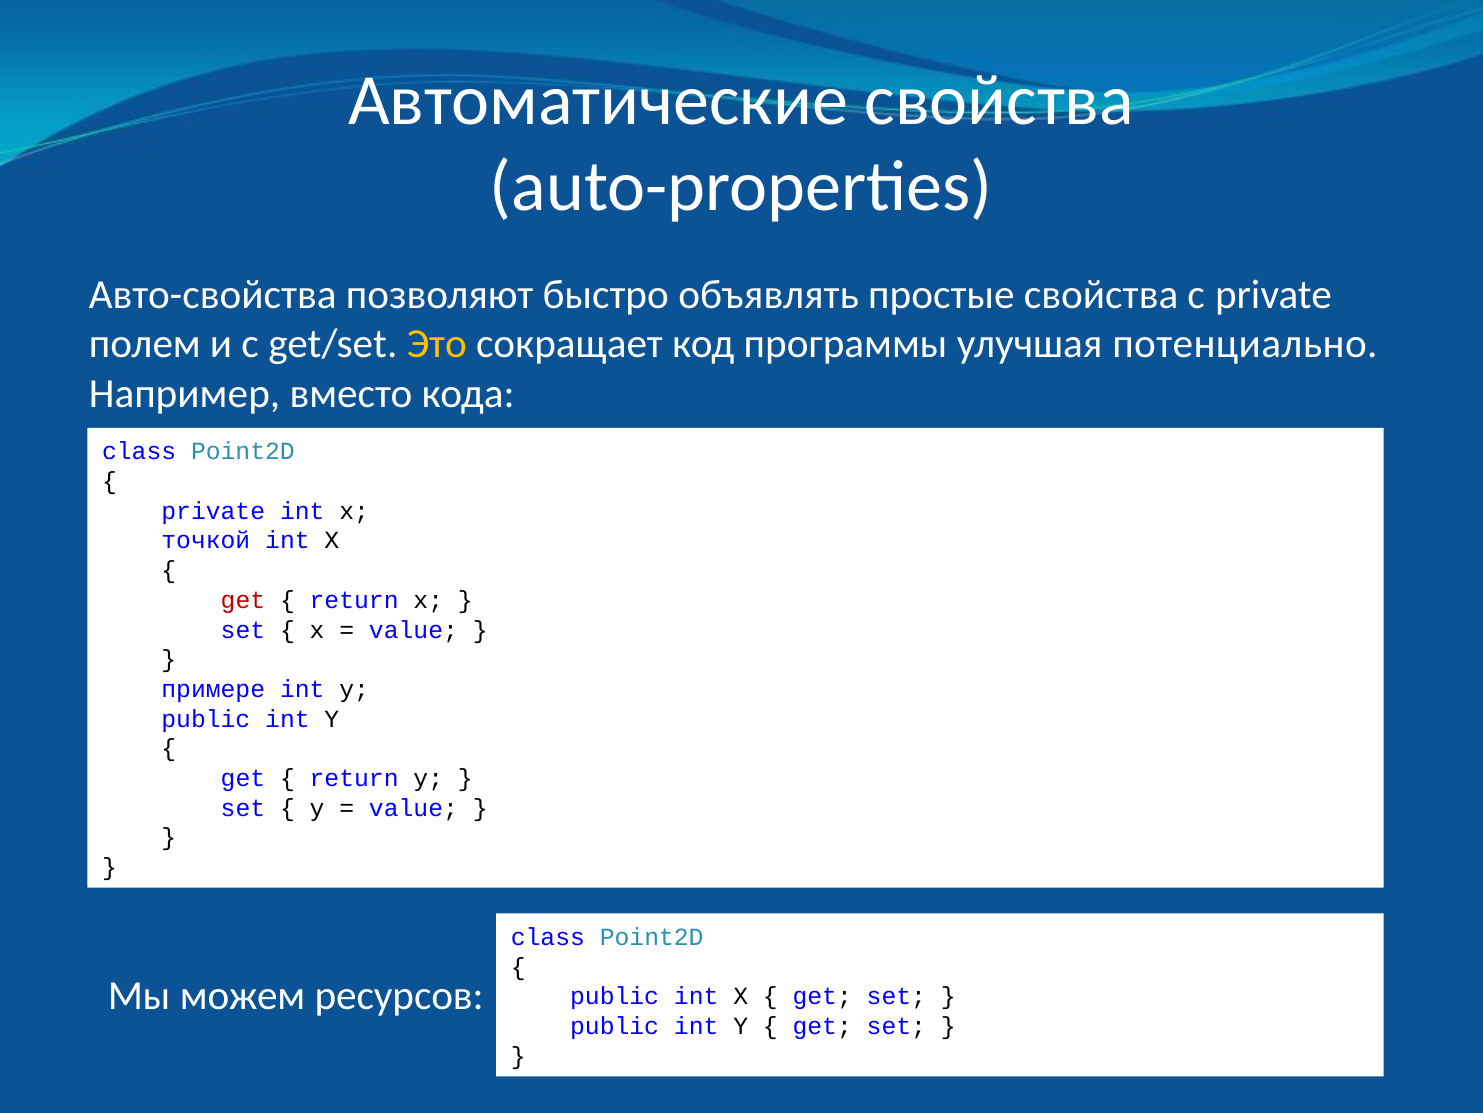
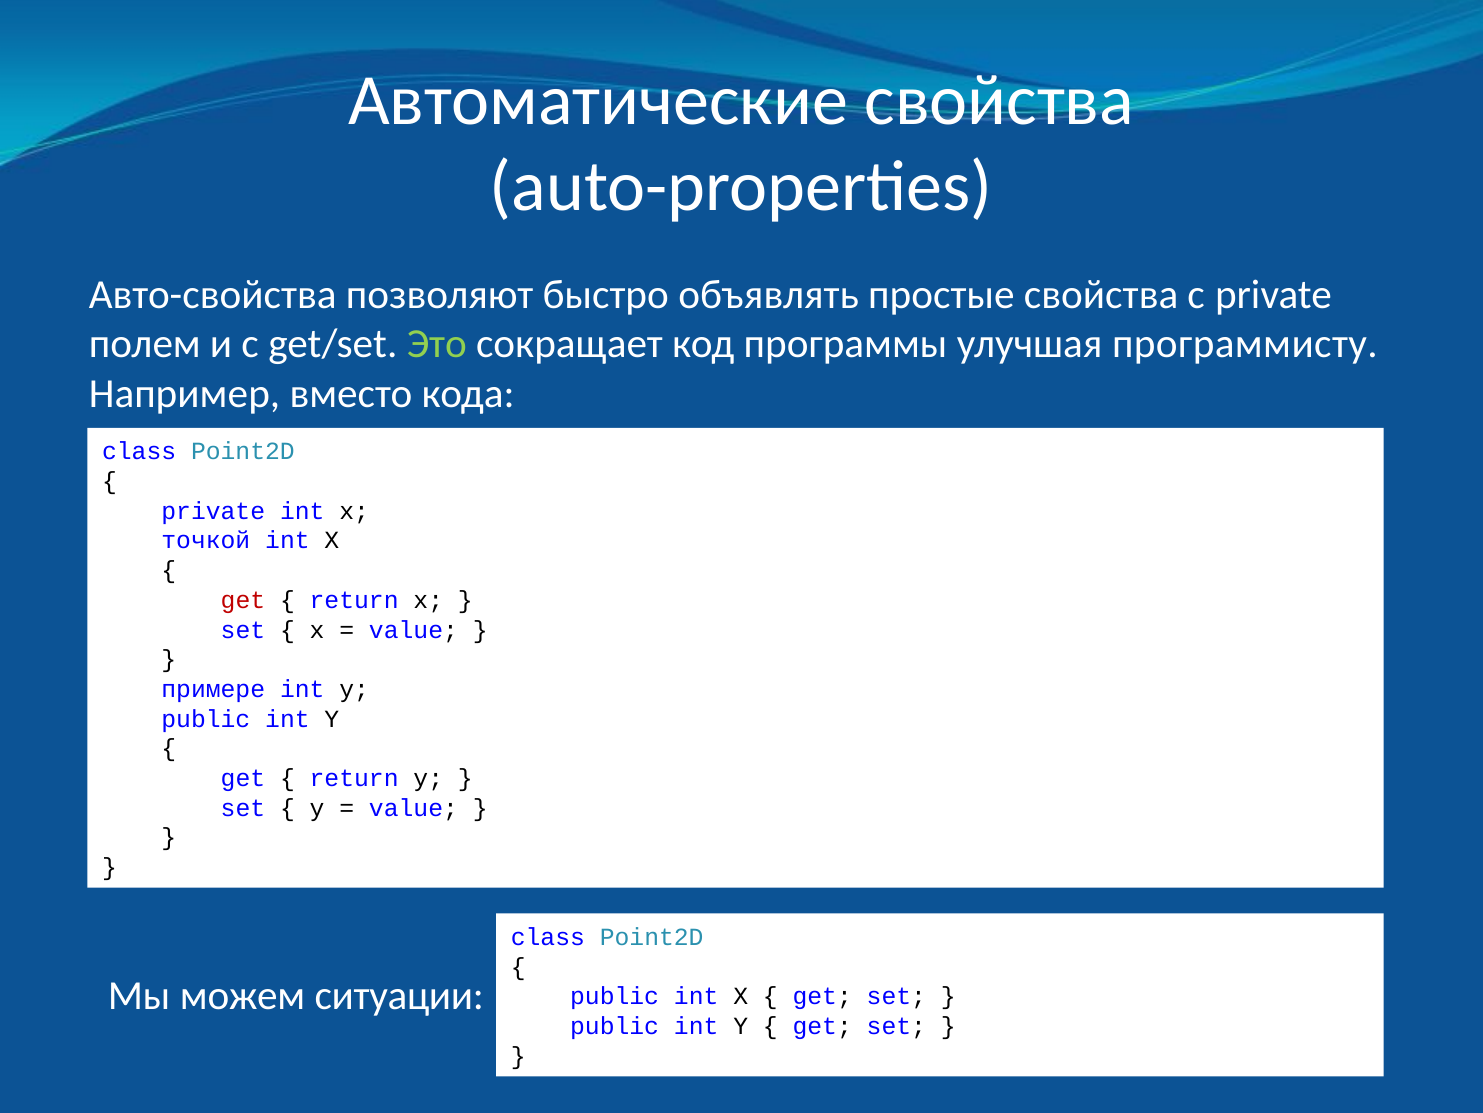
Это colour: yellow -> light green (437, 344)
потенциально: потенциально -> программисту (1245, 344)
ресурсов: ресурсов -> ситуации (399, 995)
